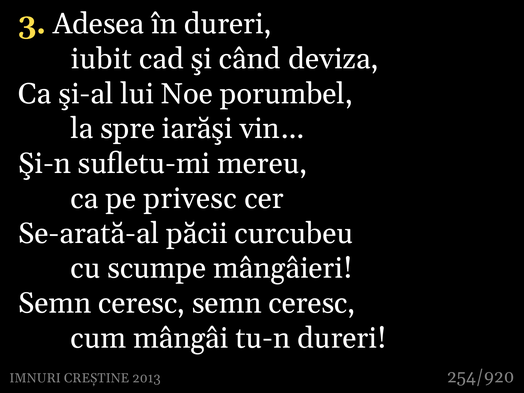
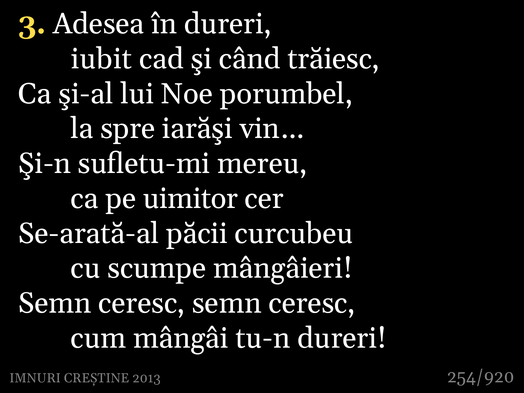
deviza: deviza -> trăiesc (334, 59)
privesc: privesc -> uimitor (190, 199)
